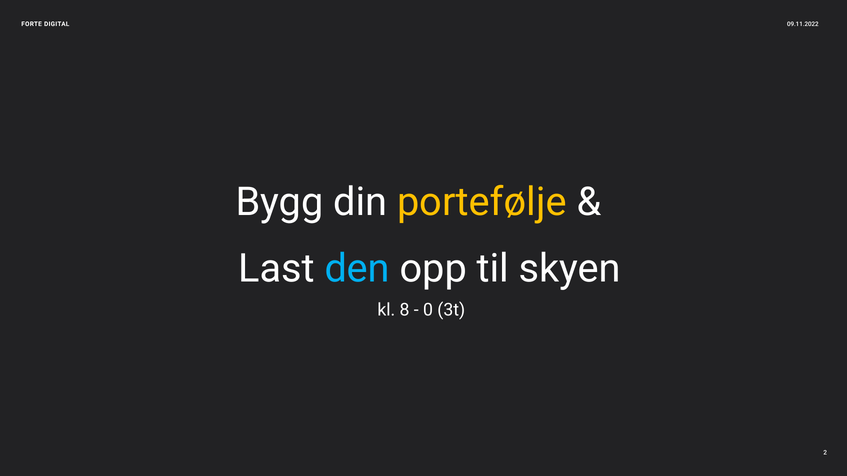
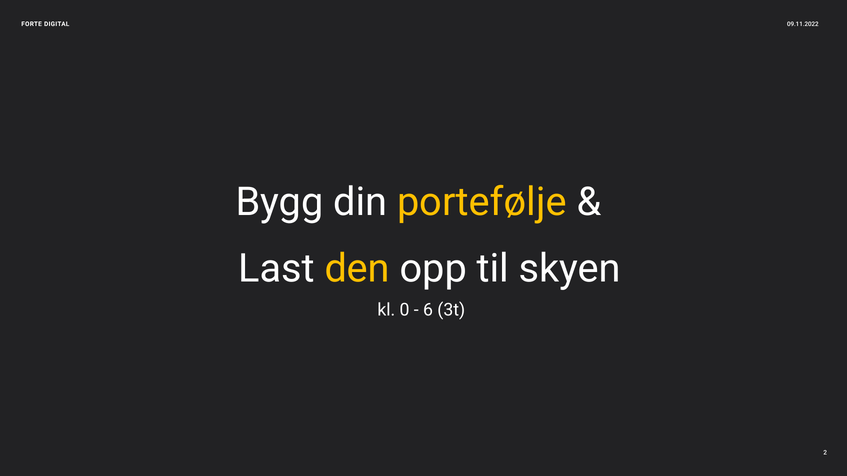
den colour: light blue -> yellow (357, 269)
8: 8 -> 0 (405, 310)
0: 0 -> 6 (428, 310)
